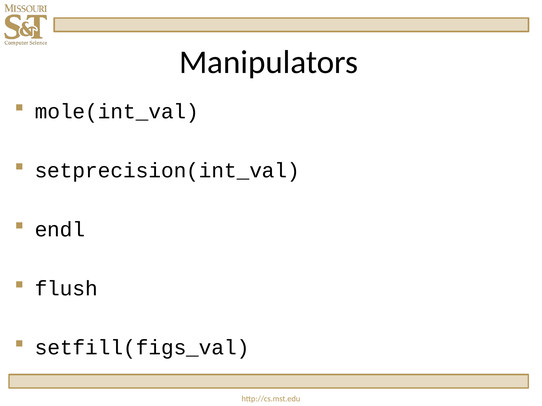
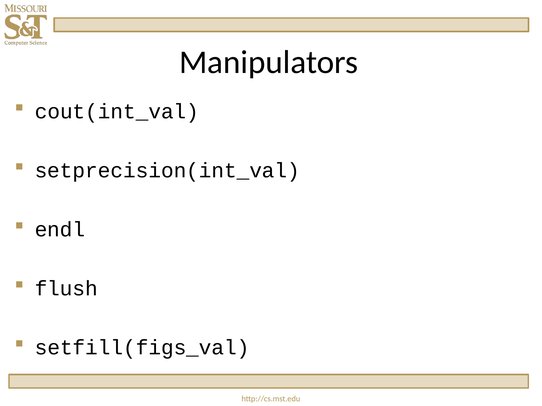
mole(int_val: mole(int_val -> cout(int_val (117, 112)
